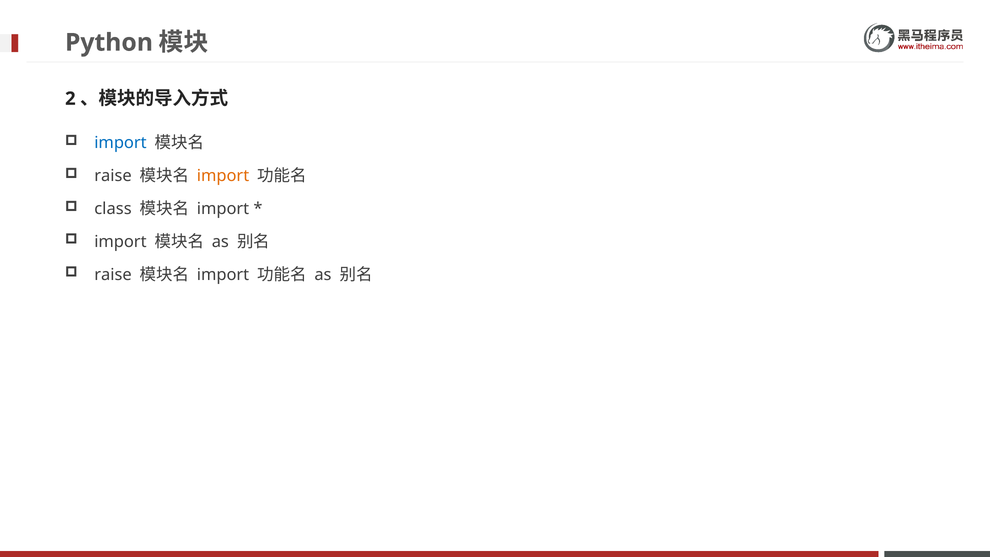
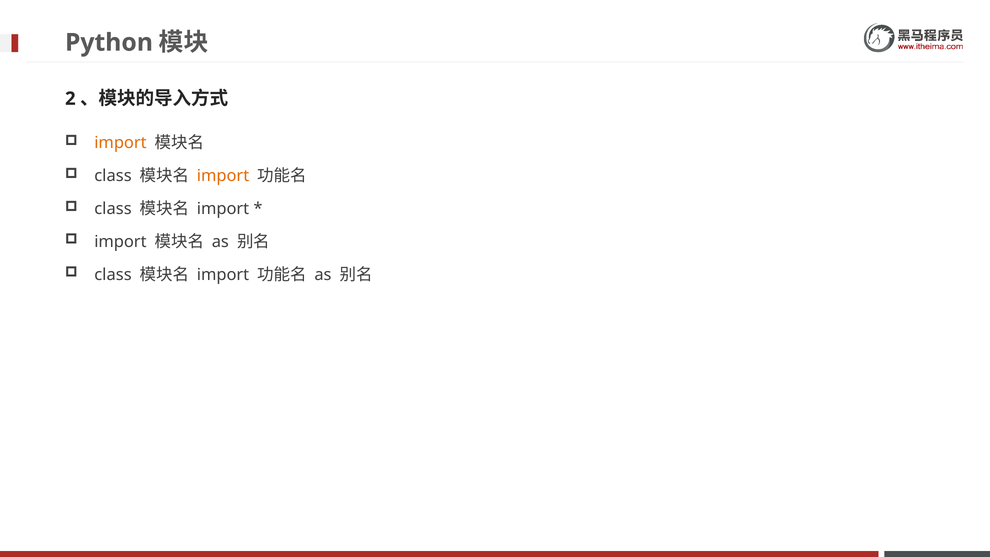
import colour: blue -> orange (120, 143)
raise: raise -> class (113, 176)
raise: raise -> class (113, 275)
